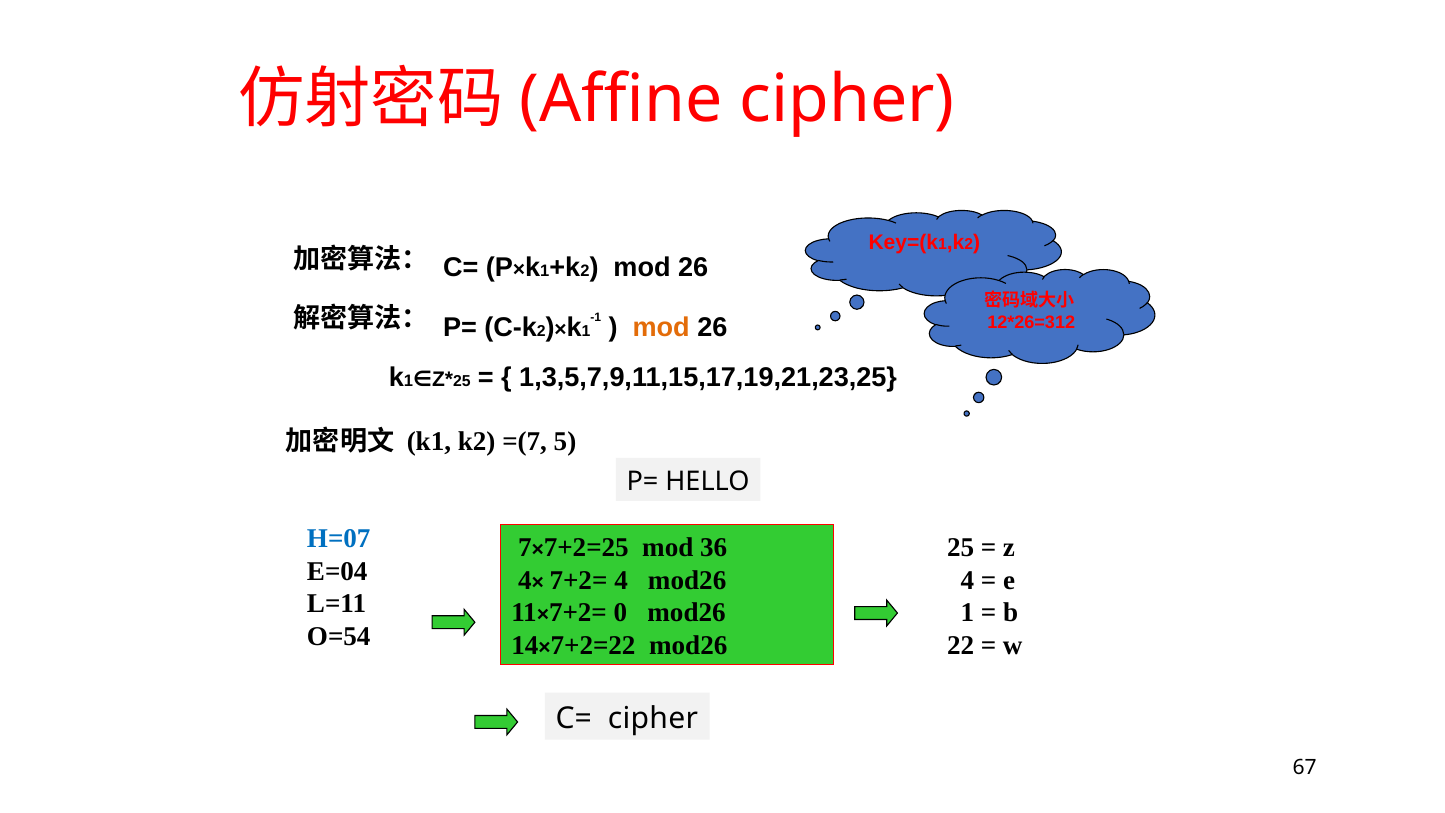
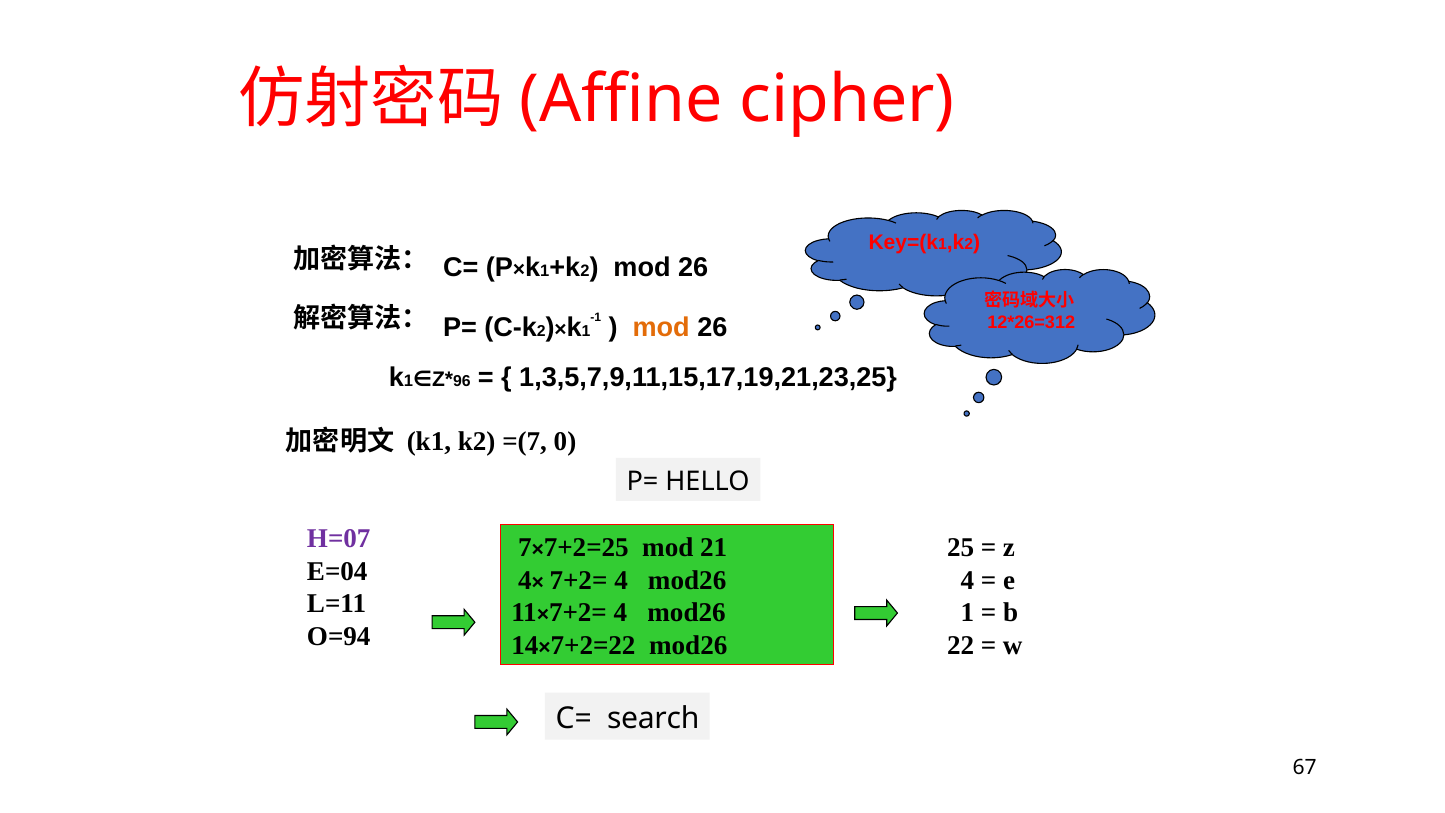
25: 25 -> 96 (462, 381)
5: 5 -> 0 (565, 441)
H=07 colour: blue -> purple (339, 539)
36: 36 -> 21 (714, 547)
0: 0 -> 4 (620, 612)
O=54: O=54 -> O=94 (339, 636)
C= cipher: cipher -> search (653, 718)
